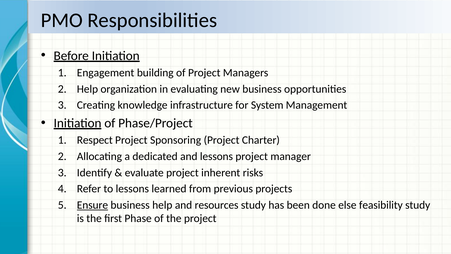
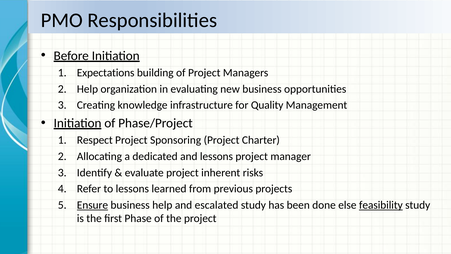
Engagement: Engagement -> Expectations (106, 73)
System: System -> Quality (267, 105)
resources: resources -> escalated (217, 205)
feasibility underline: none -> present (381, 205)
